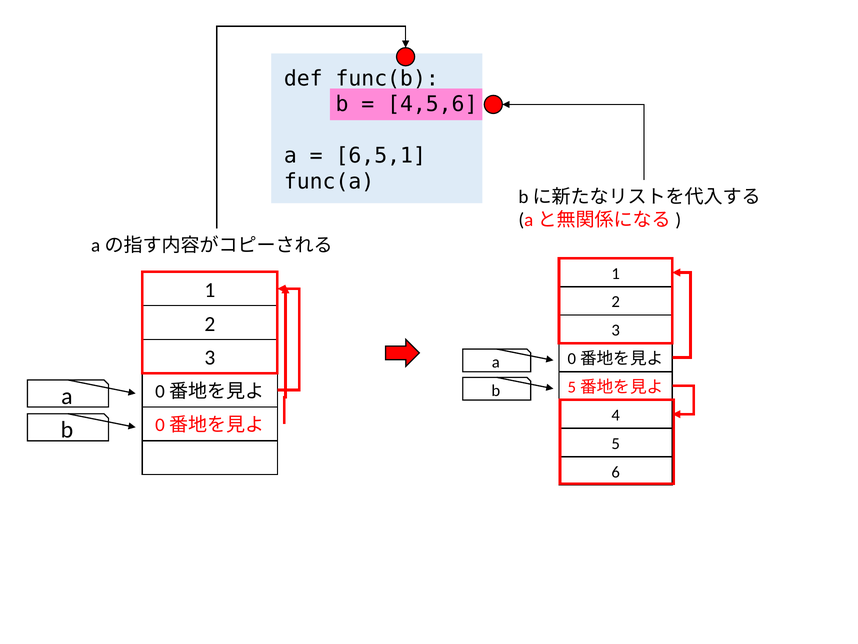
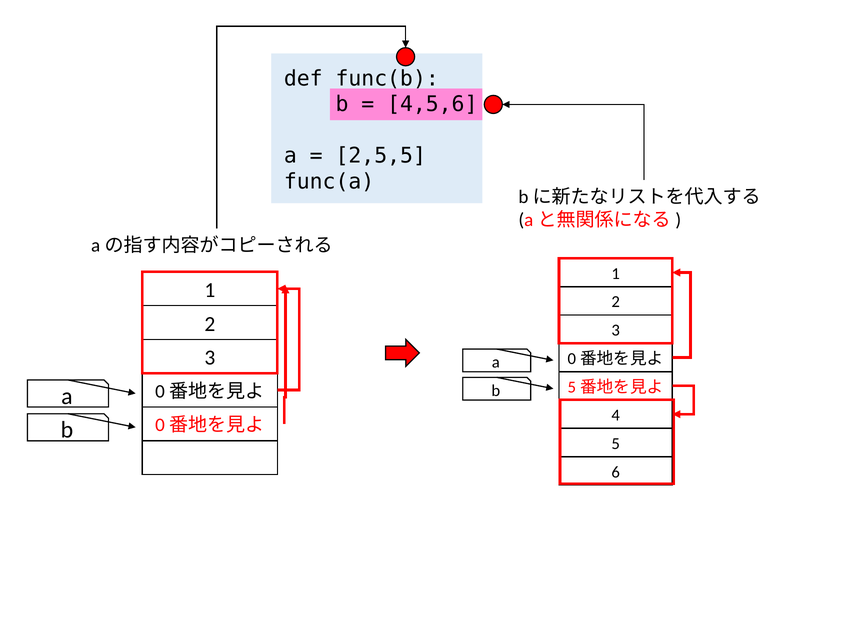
6,5,1: 6,5,1 -> 2,5,5 (381, 156)
